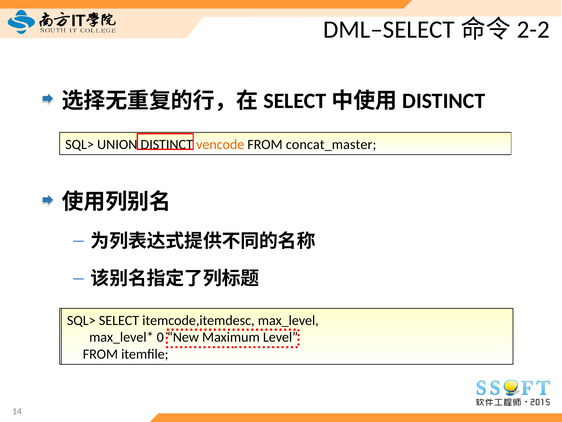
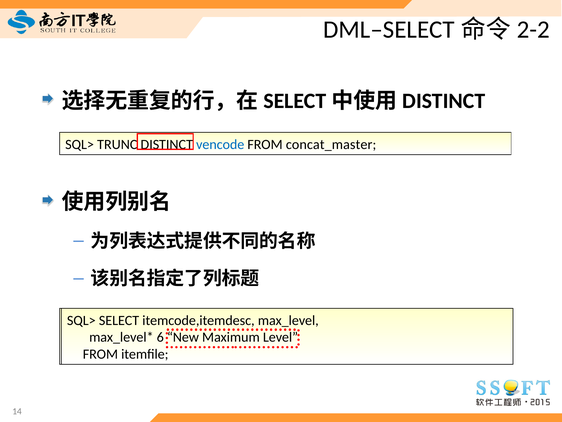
UNION: UNION -> TRUNC (117, 144)
vencode colour: orange -> blue (220, 144)
0: 0 -> 6 (160, 337)
